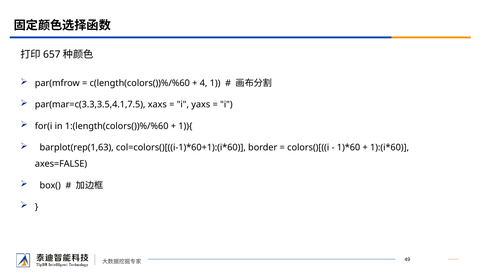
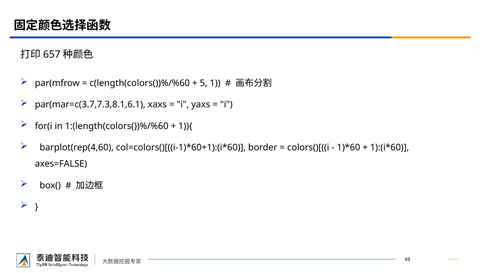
4: 4 -> 5 (204, 83)
par(mar=c(3.3,3.5,4.1,7.5: par(mar=c(3.3,3.5,4.1,7.5 -> par(mar=c(3.7,7.3,8.1,6.1 (90, 105)
barplot(rep(1,63: barplot(rep(1,63 -> barplot(rep(4,60 (77, 147)
